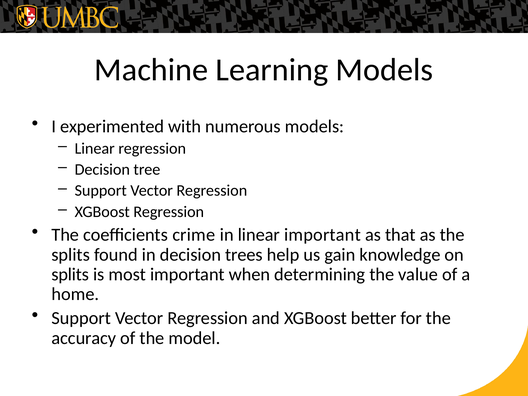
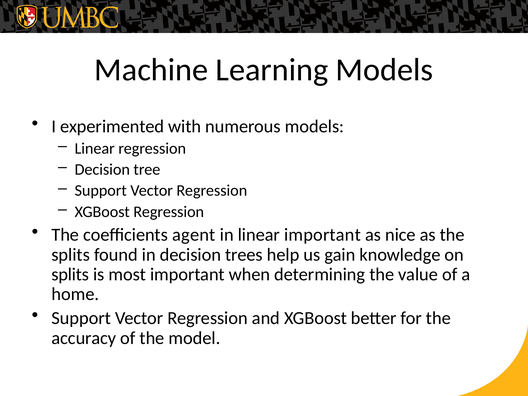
crime: crime -> agent (194, 235)
that: that -> nice (400, 235)
